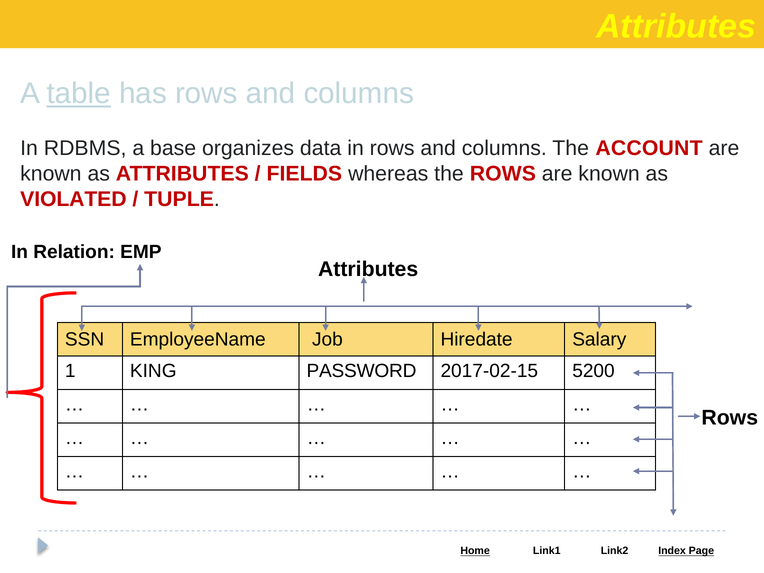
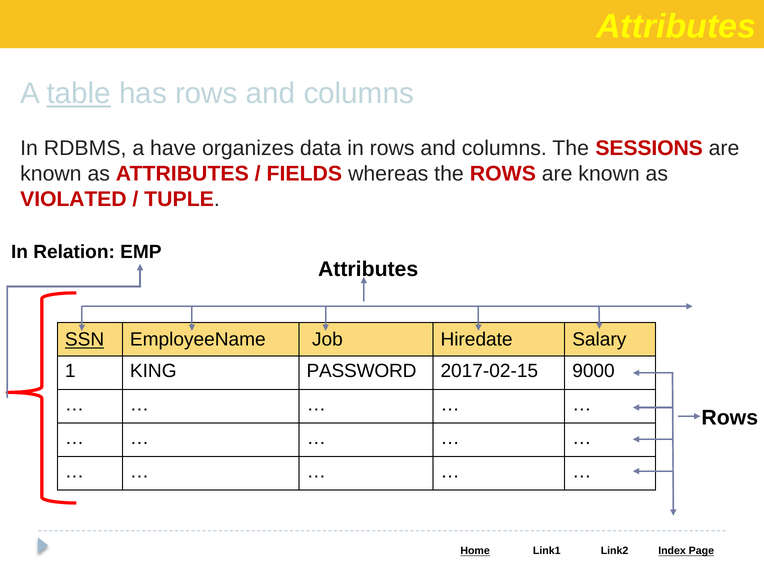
base: base -> have (173, 148)
ACCOUNT: ACCOUNT -> SESSIONS (649, 148)
SSN underline: none -> present (85, 340)
5200: 5200 -> 9000 (593, 371)
